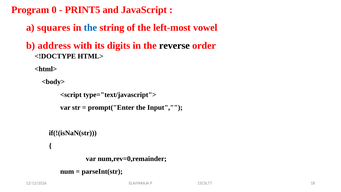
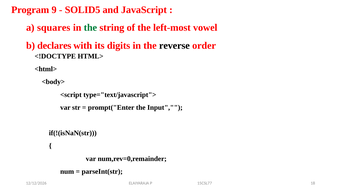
0: 0 -> 9 (54, 10)
PRINT5: PRINT5 -> SOLID5 (83, 10)
the colour: blue -> green (90, 28)
address: address -> declares (54, 46)
